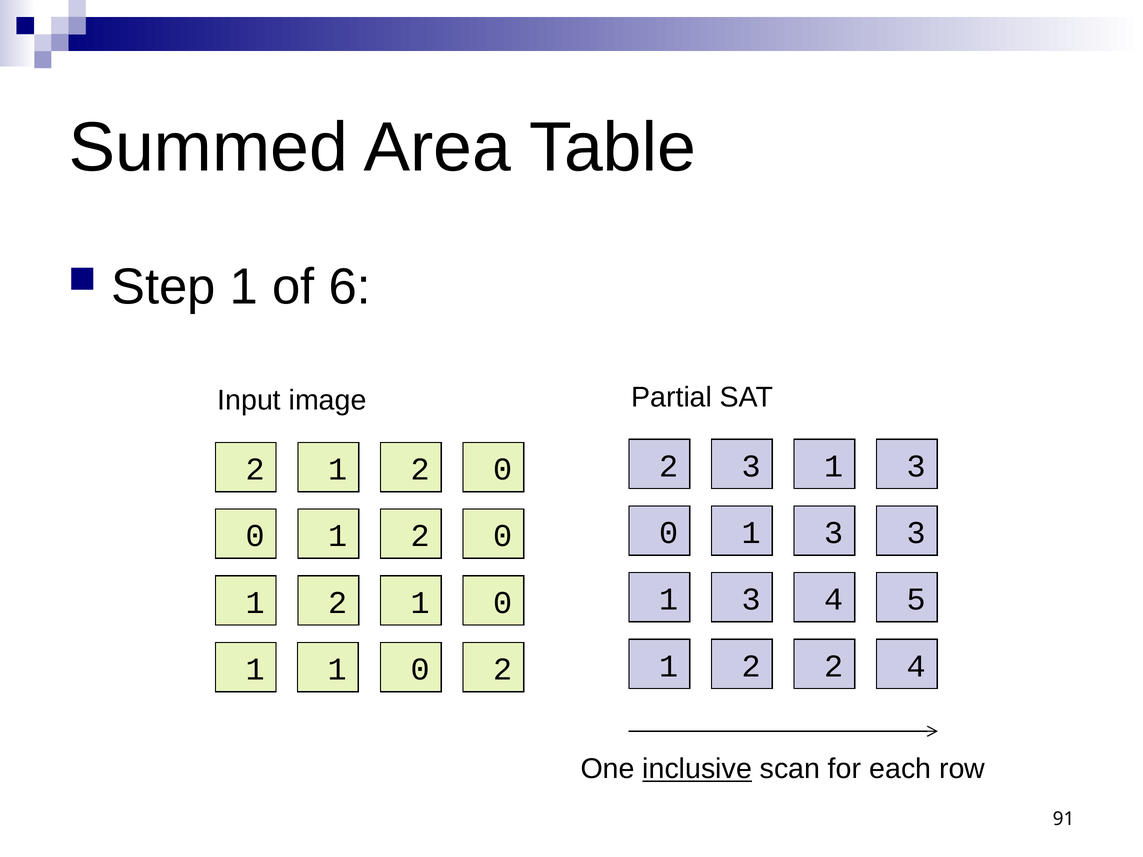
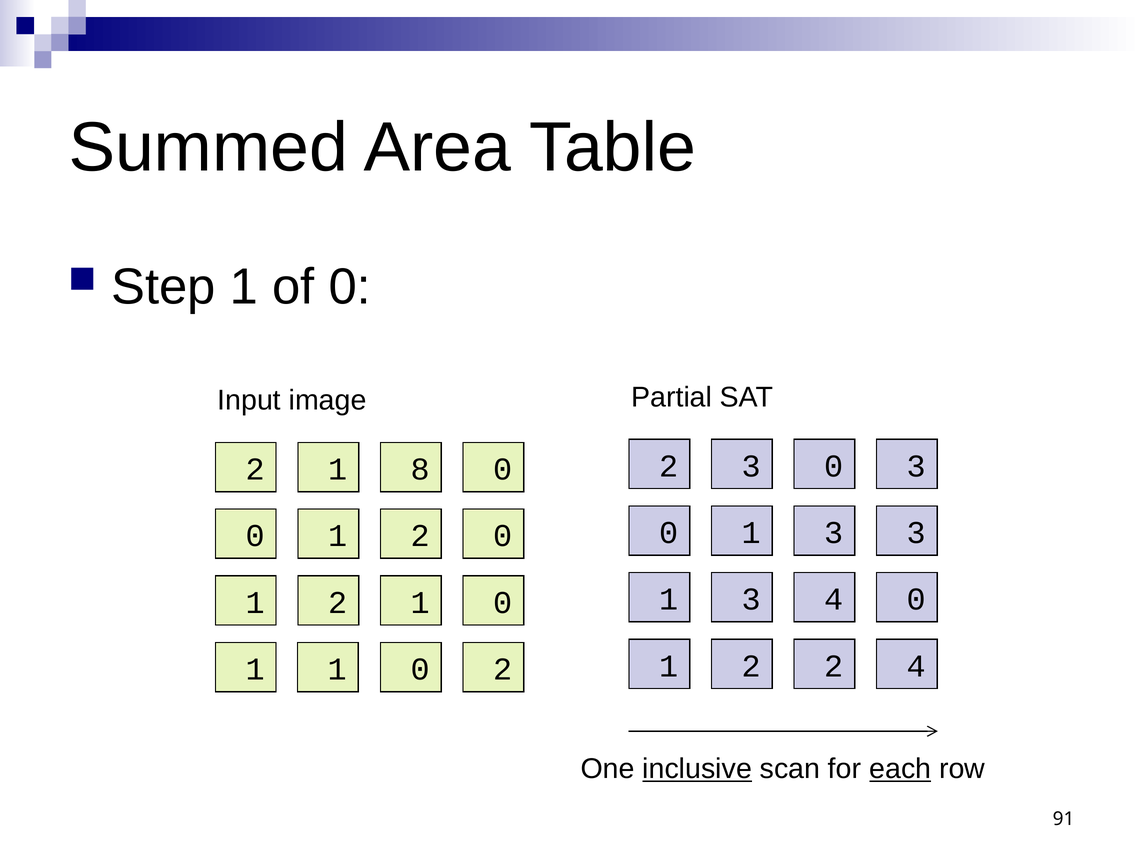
of 6: 6 -> 0 (350, 287)
3 1: 1 -> 0 (834, 466)
2: 2 -> 8 (420, 469)
4 5: 5 -> 0 (916, 600)
each underline: none -> present (900, 769)
